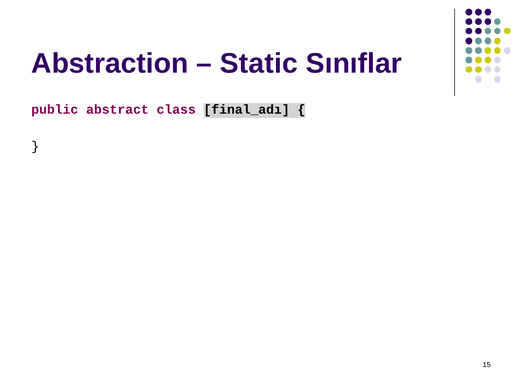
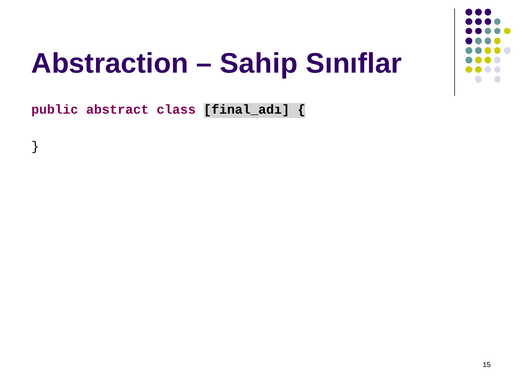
Static: Static -> Sahip (259, 63)
